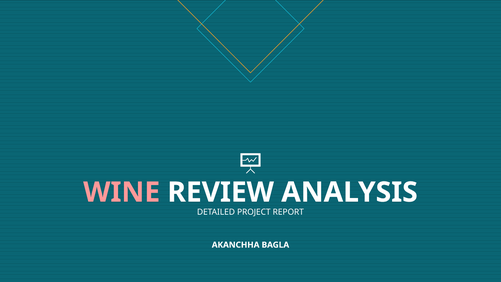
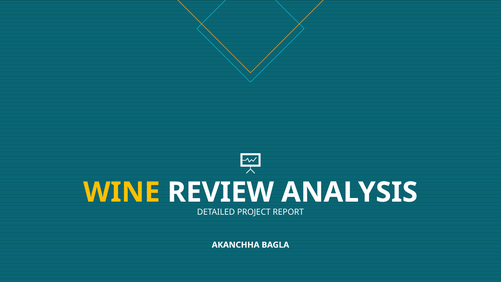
WINE colour: pink -> yellow (122, 192)
